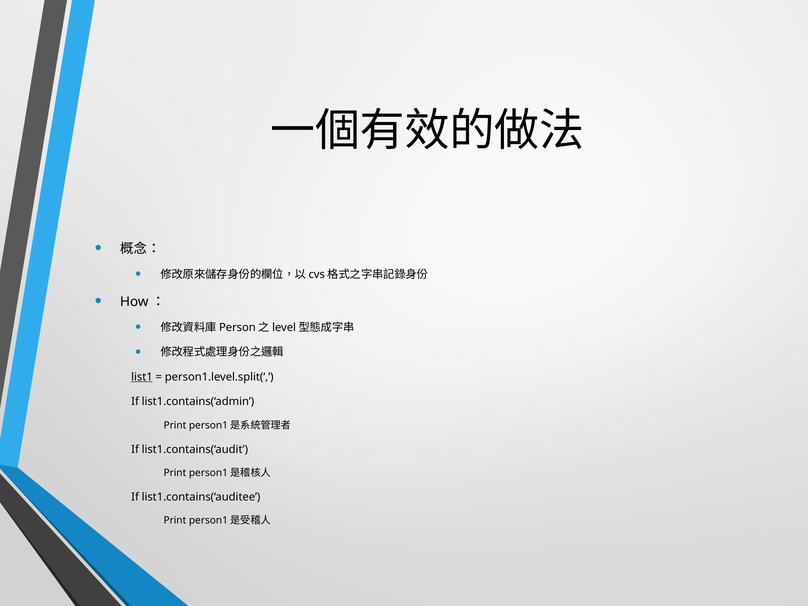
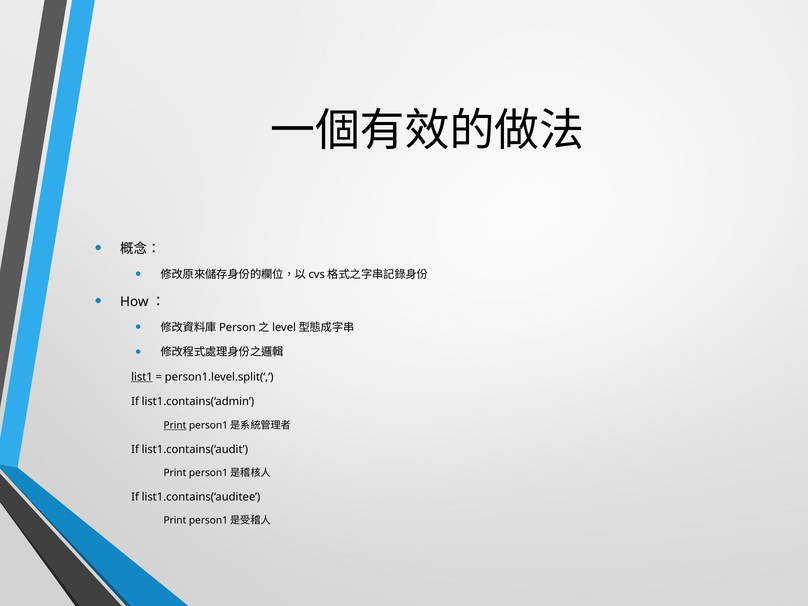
Print underline: none -> present (175, 425)
